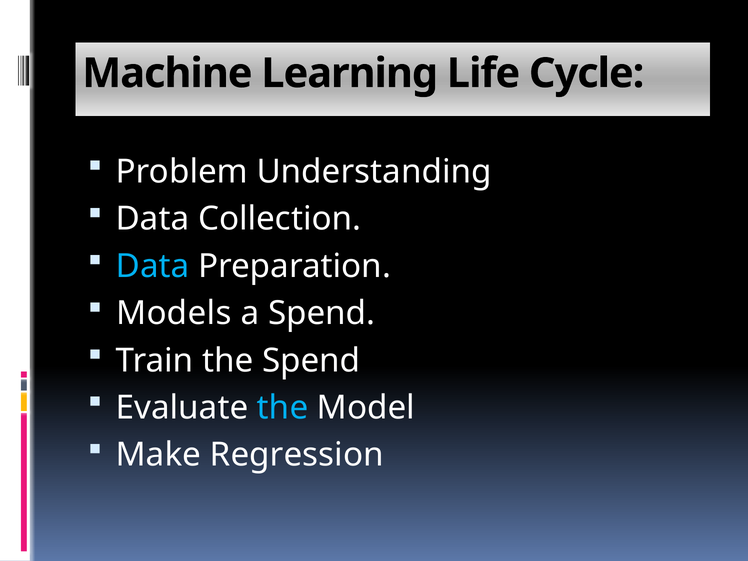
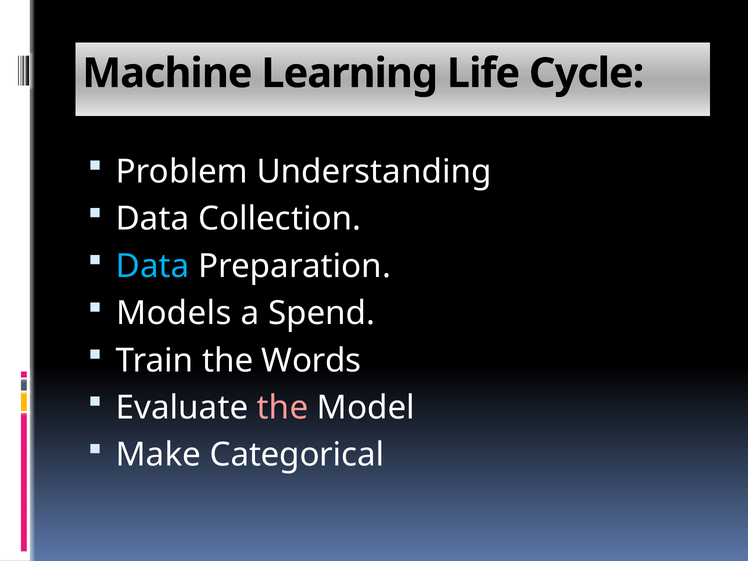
the Spend: Spend -> Words (311, 361)
the colour: light blue -> pink (283, 408)
Regression: Regression -> Categorical (297, 455)
